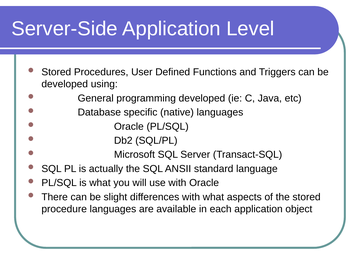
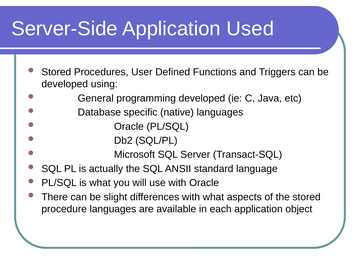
Level: Level -> Used (250, 29)
